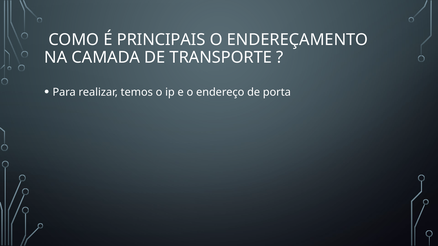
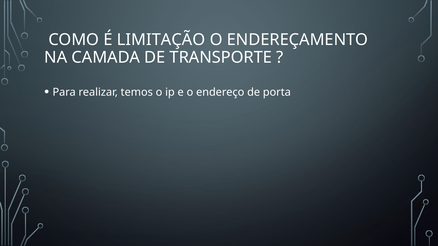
PRINCIPAIS: PRINCIPAIS -> LIMITAÇÃO (161, 40)
